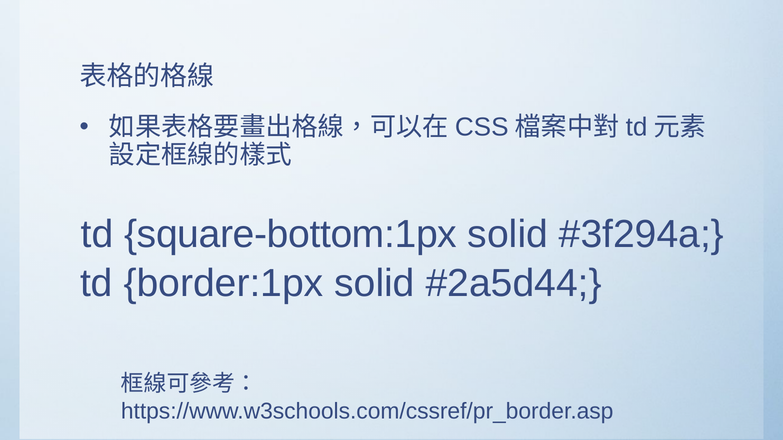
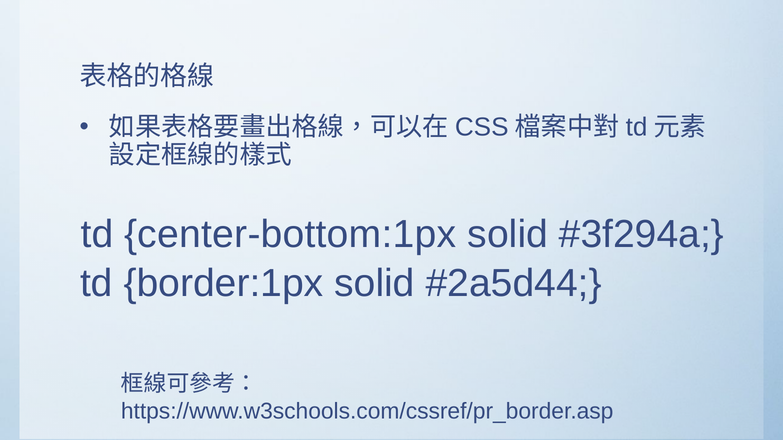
square-bottom:1px: square-bottom:1px -> center-bottom:1px (290, 235)
